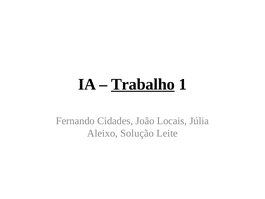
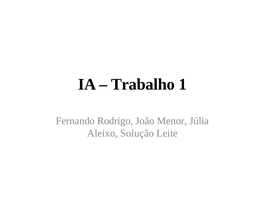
Trabalho underline: present -> none (143, 84)
Cidades: Cidades -> Rodrigo (115, 121)
Locais: Locais -> Menor (172, 121)
